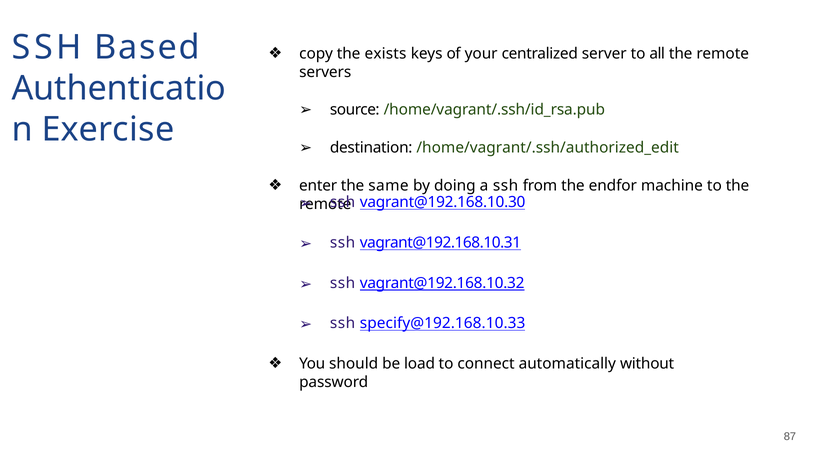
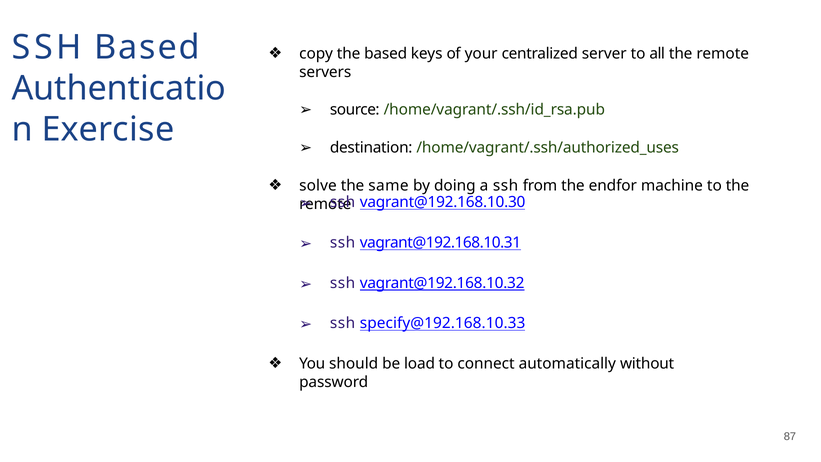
the exists: exists -> based (386, 53)
/home/vagrant/.ssh/authorized_edit: /home/vagrant/.ssh/authorized_edit -> /home/vagrant/.ssh/authorized_uses (548, 148)
enter: enter -> solve (318, 185)
